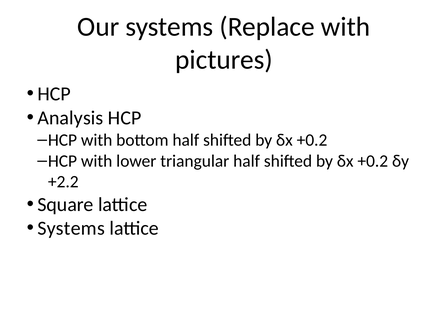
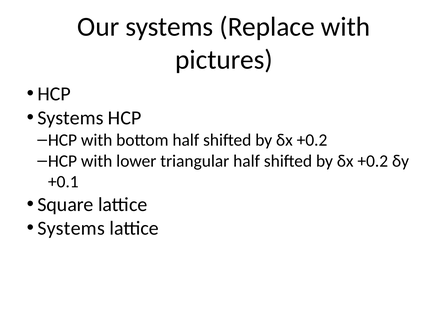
Analysis: Analysis -> Systems (70, 118)
+2.2: +2.2 -> +0.1 (63, 182)
